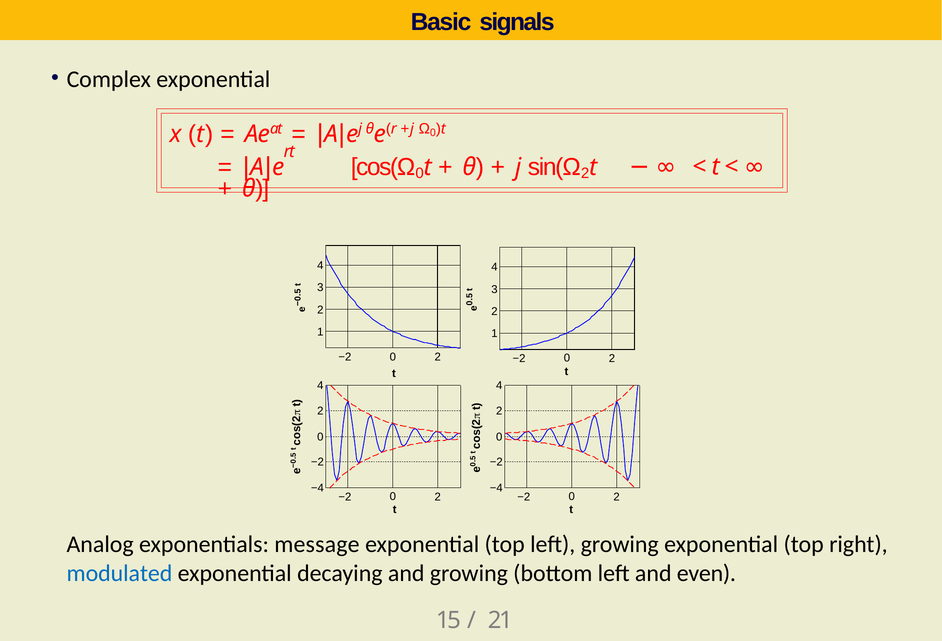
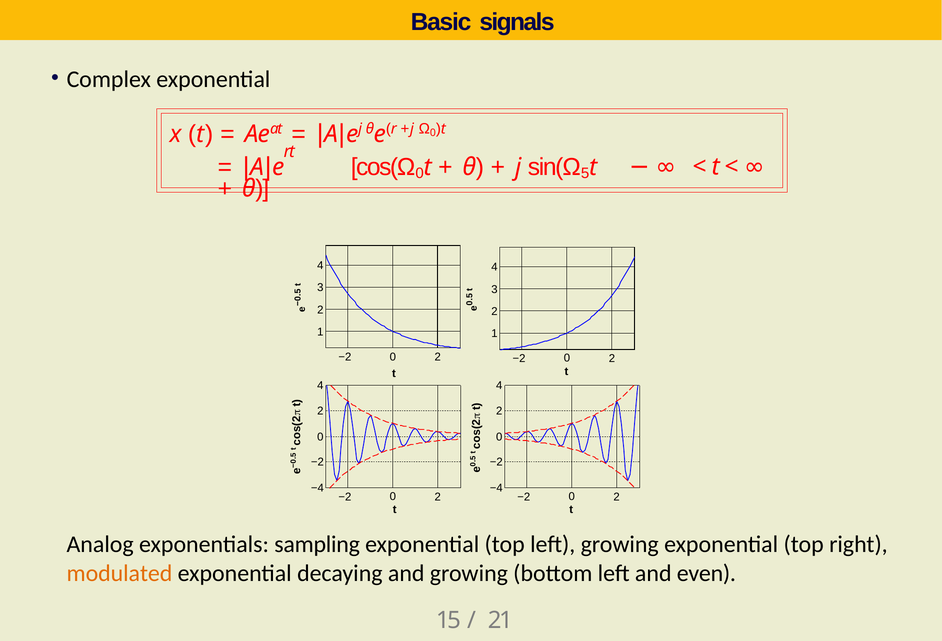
2: 2 -> 5 (585, 173)
message: message -> sampling (317, 544)
modulated colour: blue -> orange (119, 573)
